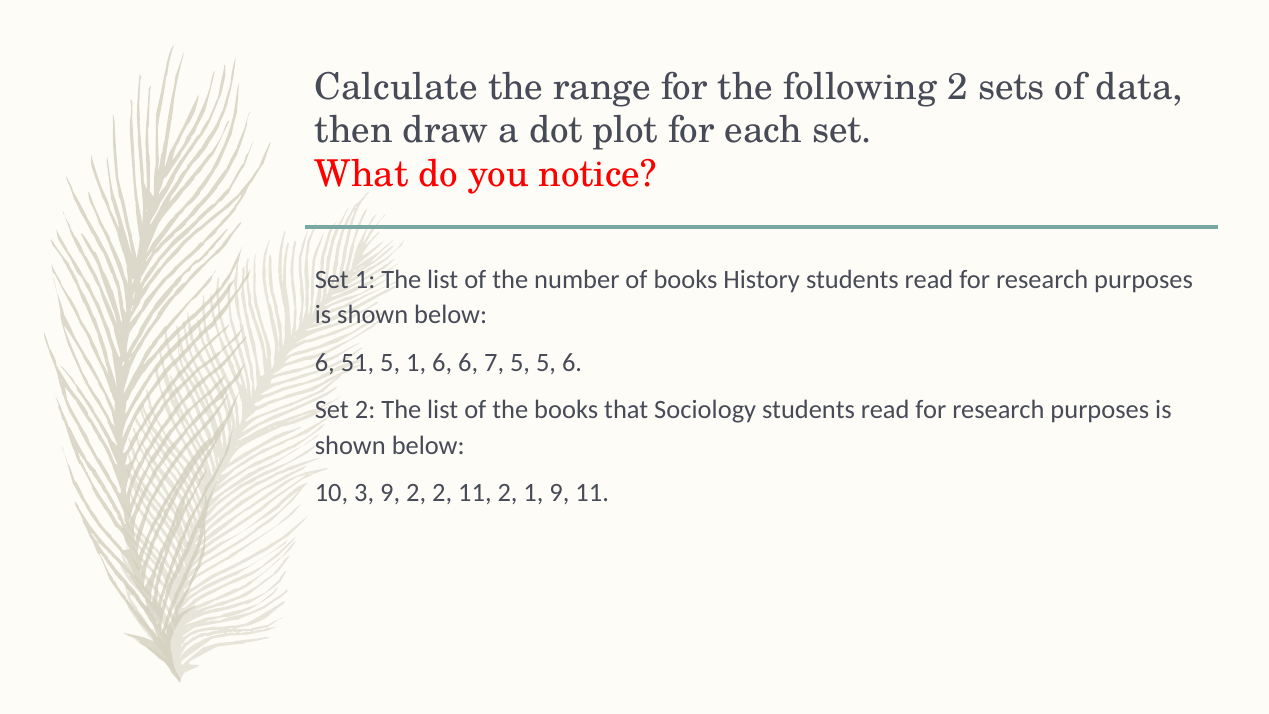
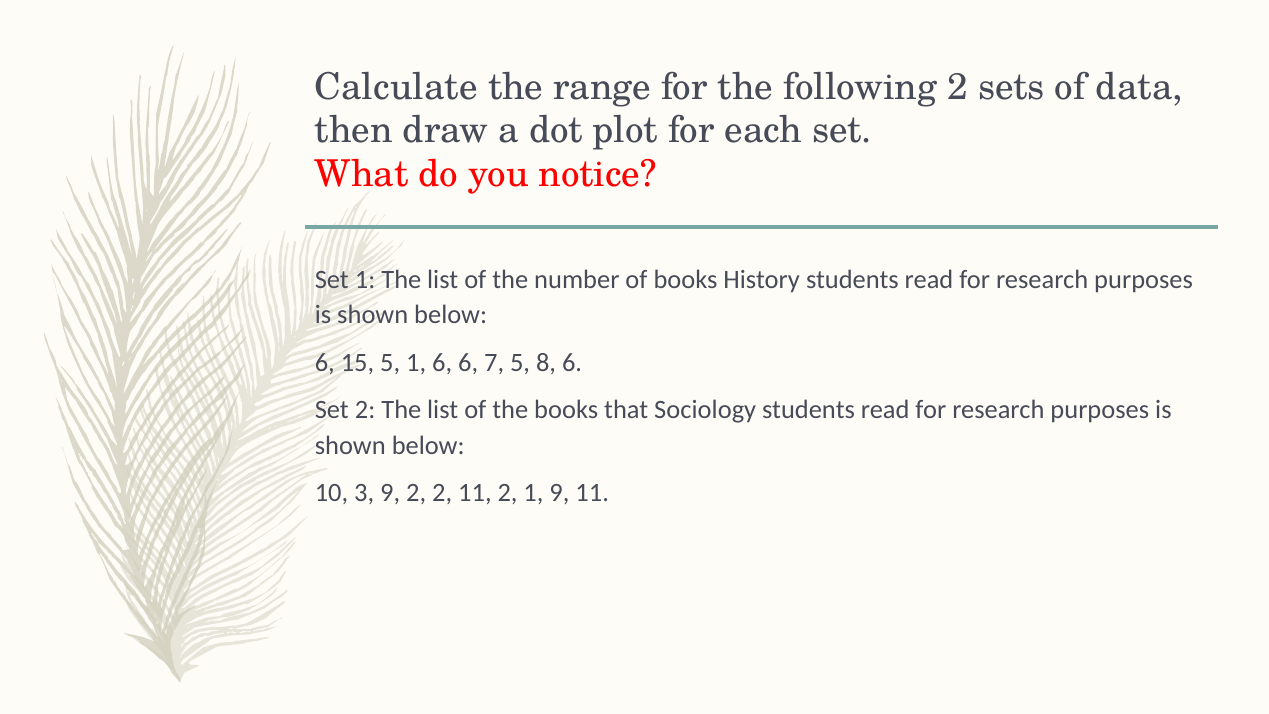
51: 51 -> 15 (358, 362)
5 5: 5 -> 8 (546, 362)
